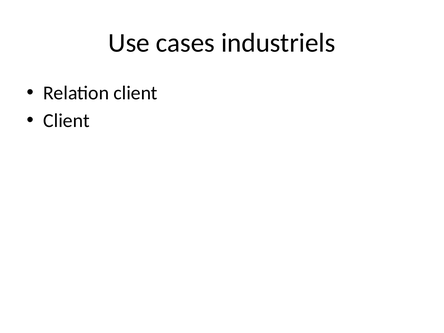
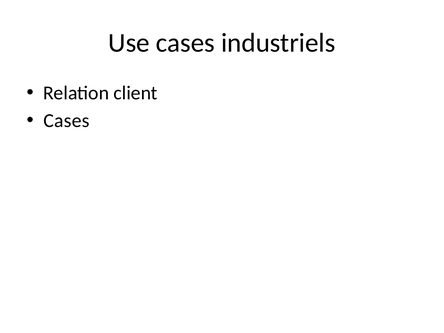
Client: Client -> Cases (66, 121)
